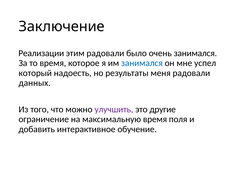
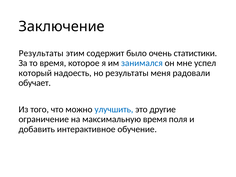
Реализации: Реализации -> Результаты (41, 53)
этим радовали: радовали -> содержит (105, 53)
очень занимался: занимался -> статистики (195, 53)
данных: данных -> обучает (35, 83)
улучшить colour: purple -> blue (114, 109)
